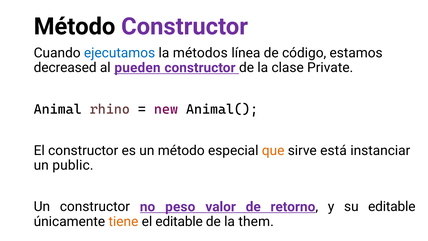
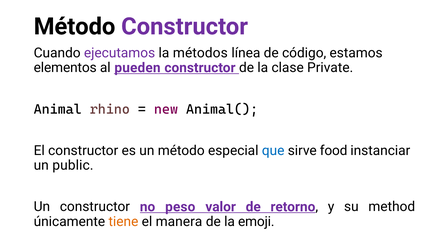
ejecutamos colour: blue -> purple (120, 53)
decreased: decreased -> elementos (65, 68)
que colour: orange -> blue (273, 150)
está: está -> food (334, 150)
su editable: editable -> method (392, 207)
el editable: editable -> manera (179, 221)
them: them -> emoji (256, 221)
